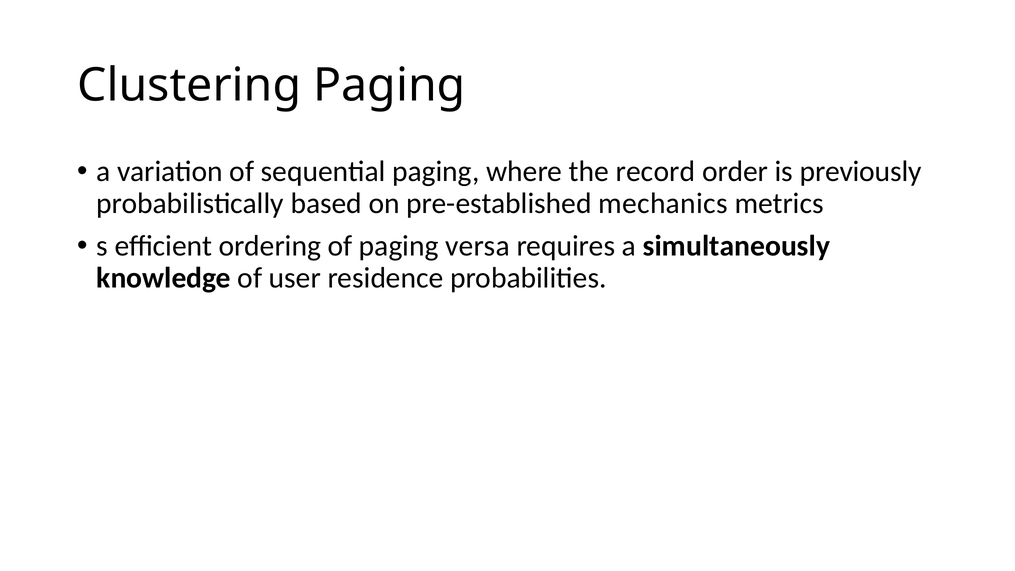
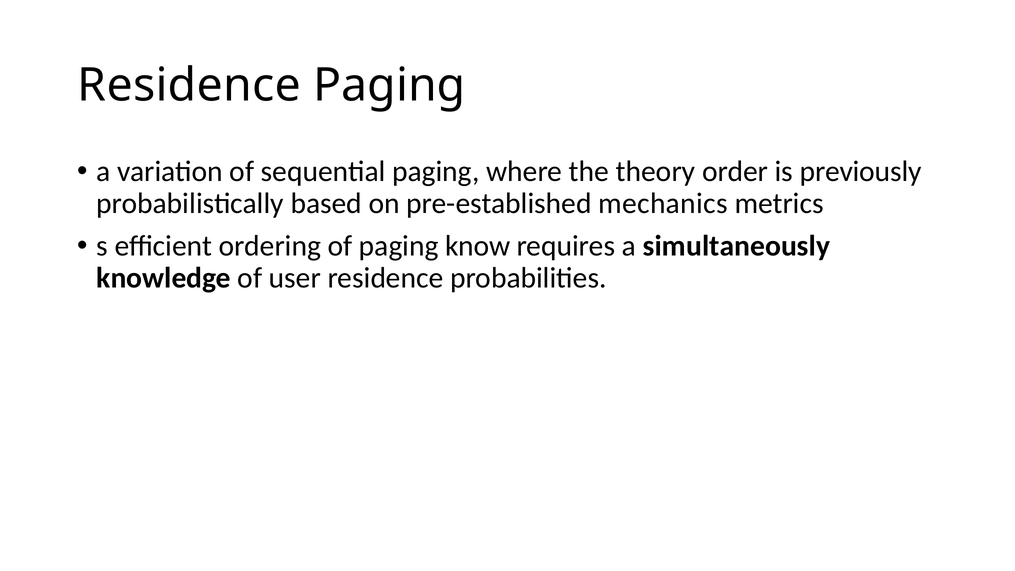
Clustering: Clustering -> Residence (189, 85)
record: record -> theory (655, 172)
versa: versa -> know (478, 246)
